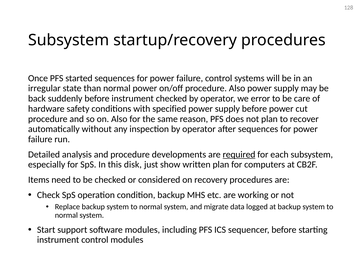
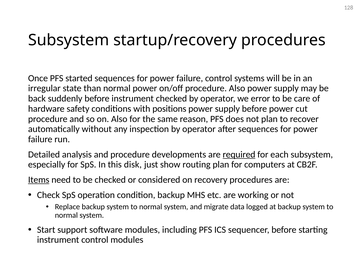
specified: specified -> positions (169, 109)
written: written -> routing (197, 164)
Items underline: none -> present (39, 180)
